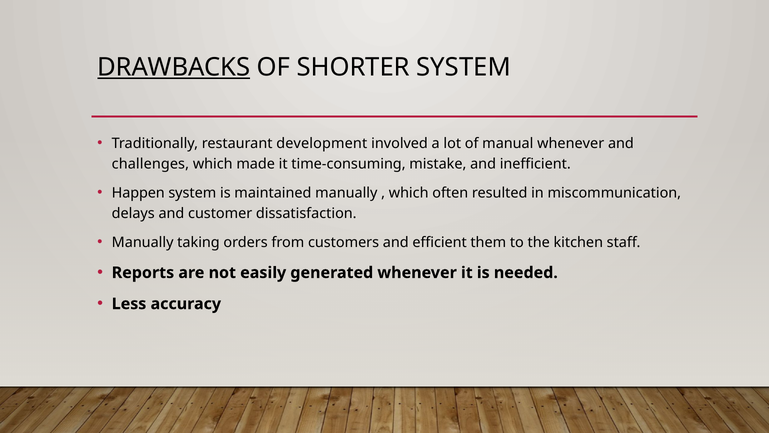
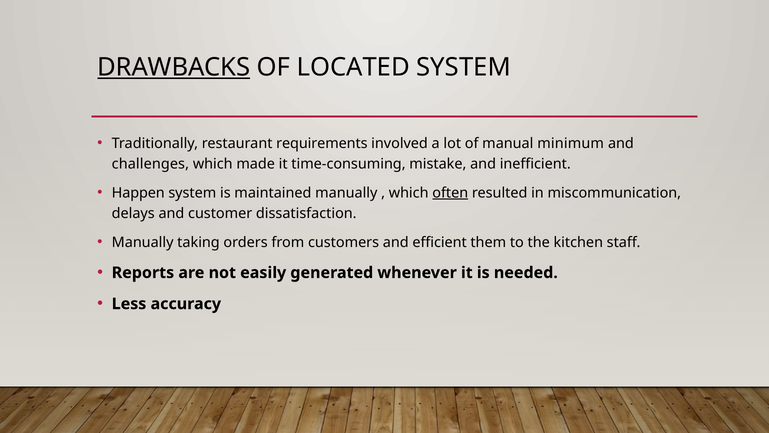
SHORTER: SHORTER -> LOCATED (353, 67)
development: development -> requirements (322, 143)
manual whenever: whenever -> minimum (571, 143)
often underline: none -> present (450, 193)
